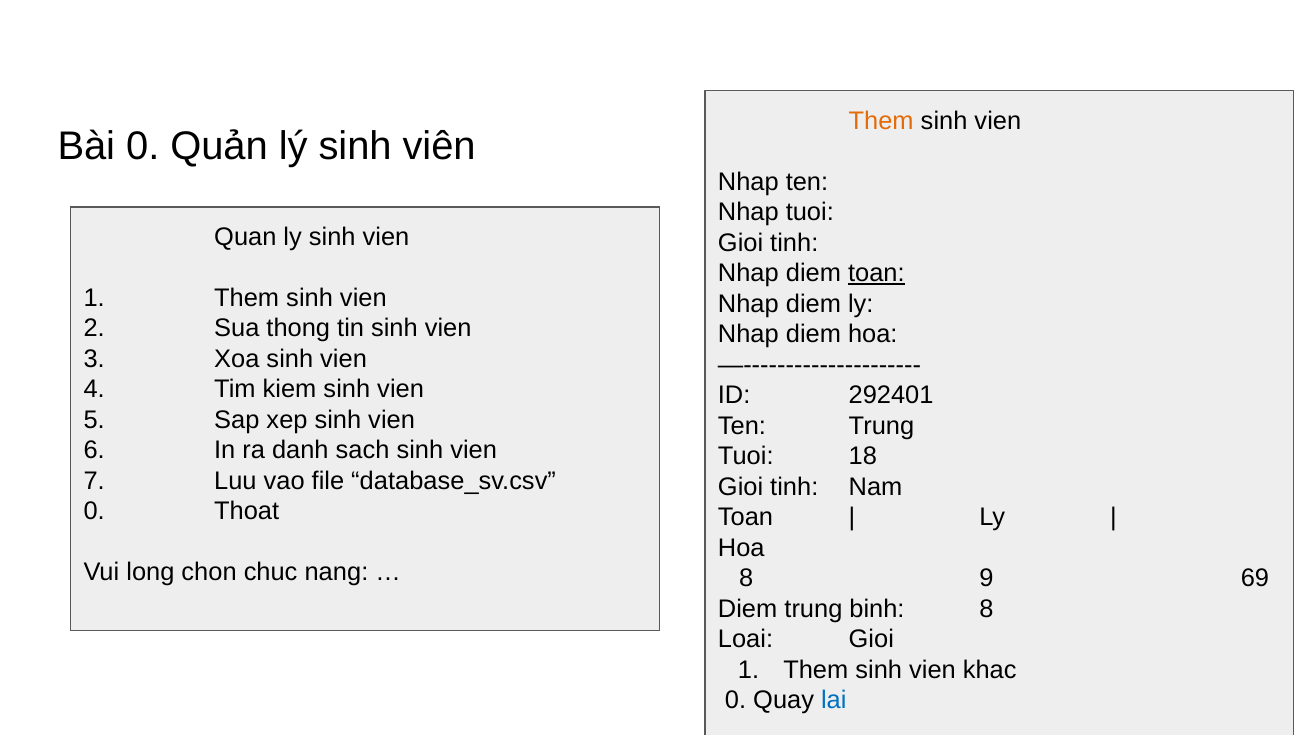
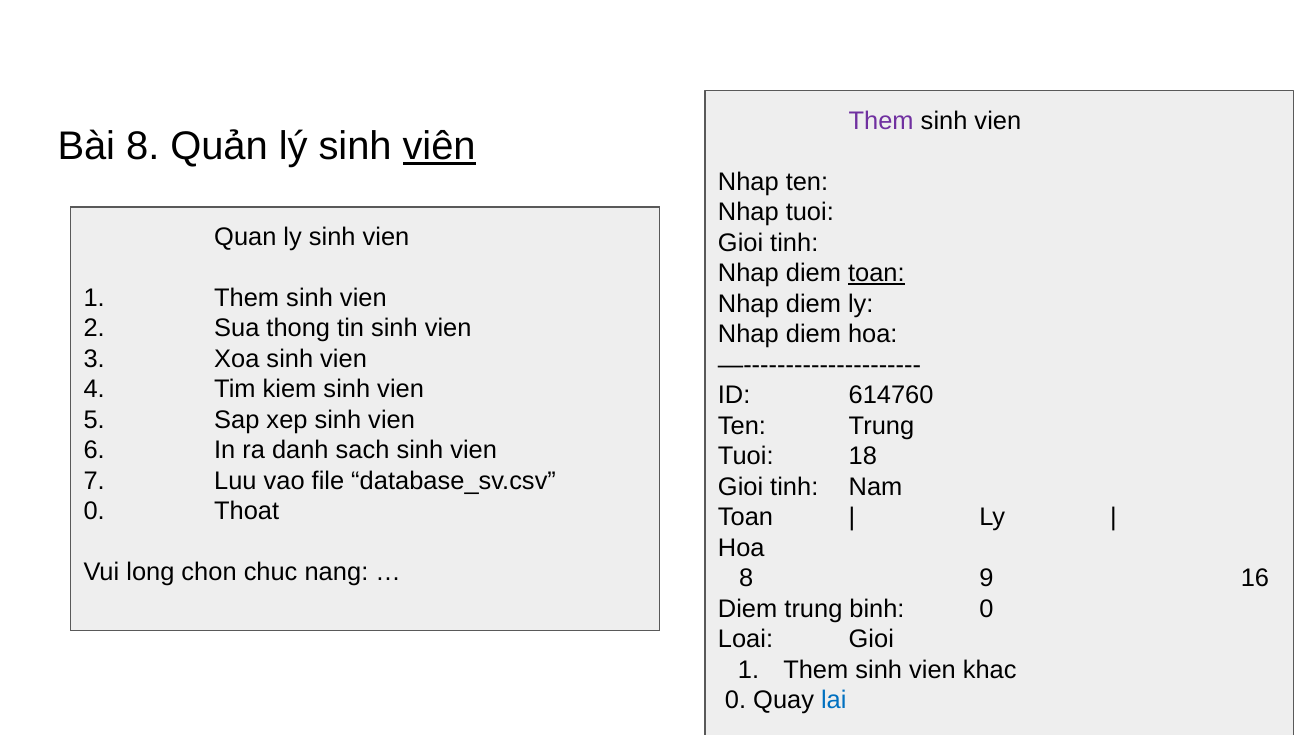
Them colour: orange -> purple (881, 121)
Bài 0: 0 -> 8 (143, 146)
viên underline: none -> present (439, 146)
292401: 292401 -> 614760 (891, 395)
69: 69 -> 16 (1255, 578)
binh 8: 8 -> 0 (986, 609)
